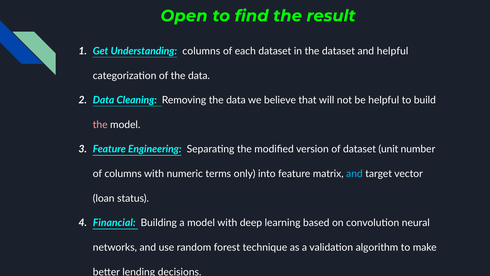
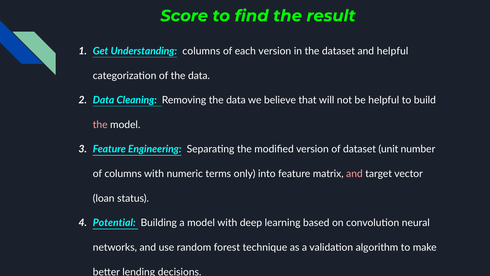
Open: Open -> Score (184, 16)
each dataset: dataset -> version (275, 51)
and colour: light blue -> pink (354, 174)
Financial: Financial -> Potential (114, 223)
